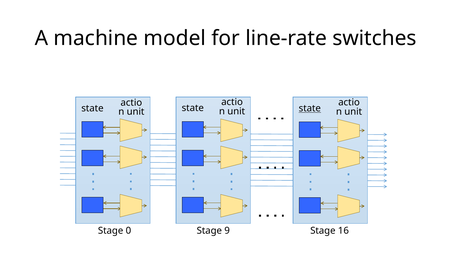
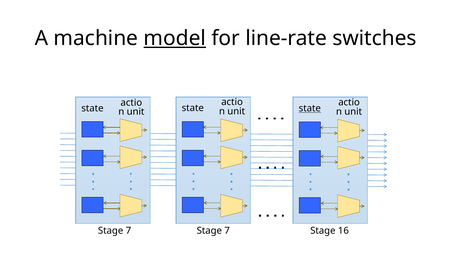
model underline: none -> present (175, 38)
0: 0 -> 7 (128, 231)
9: 9 -> 7 (227, 231)
